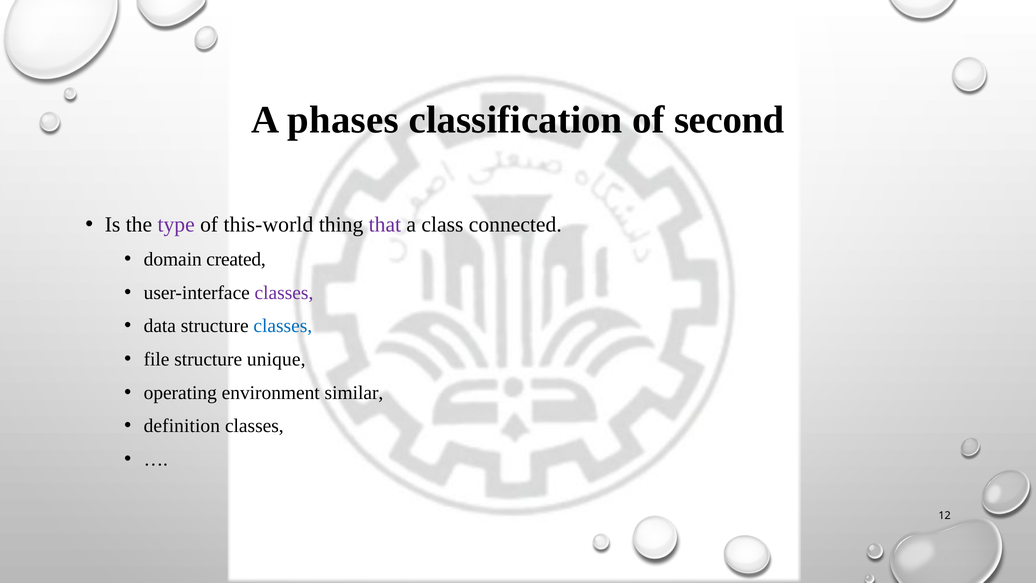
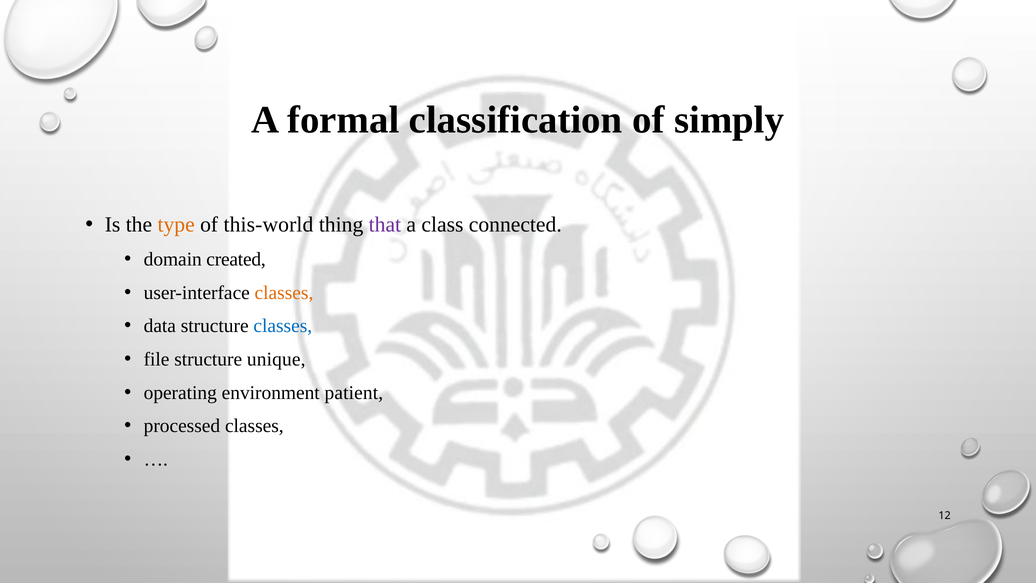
phases: phases -> formal (343, 120)
second: second -> simply (729, 120)
type colour: purple -> orange (176, 225)
classes colour: purple -> orange (284, 293)
similar: similar -> patient (354, 393)
definition: definition -> processed (182, 426)
